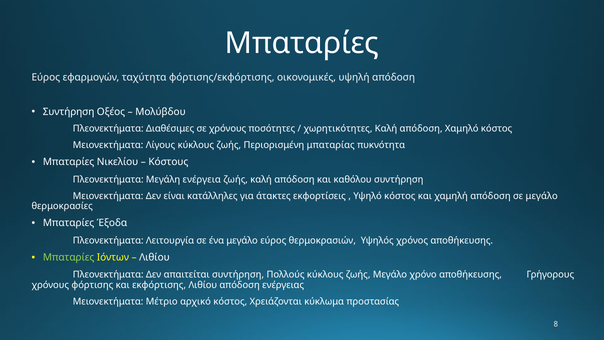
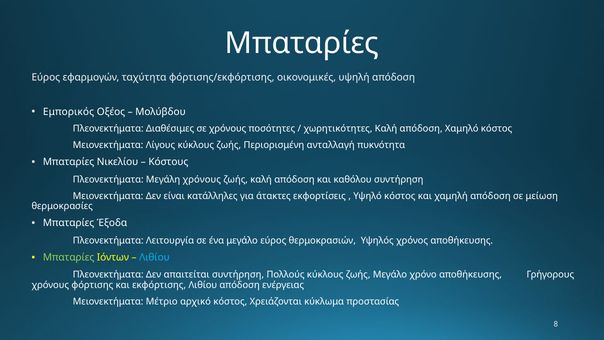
Συντήρηση: Συντήρηση -> Εμπορικός (69, 112)
μπαταρίας: μπαταρίας -> ανταλλαγή (331, 145)
Μεγάλη ενέργεια: ενέργεια -> χρόνους (202, 179)
σε μεγάλο: μεγάλο -> μείωση (542, 196)
Λιθίου colour: white -> light blue (154, 257)
